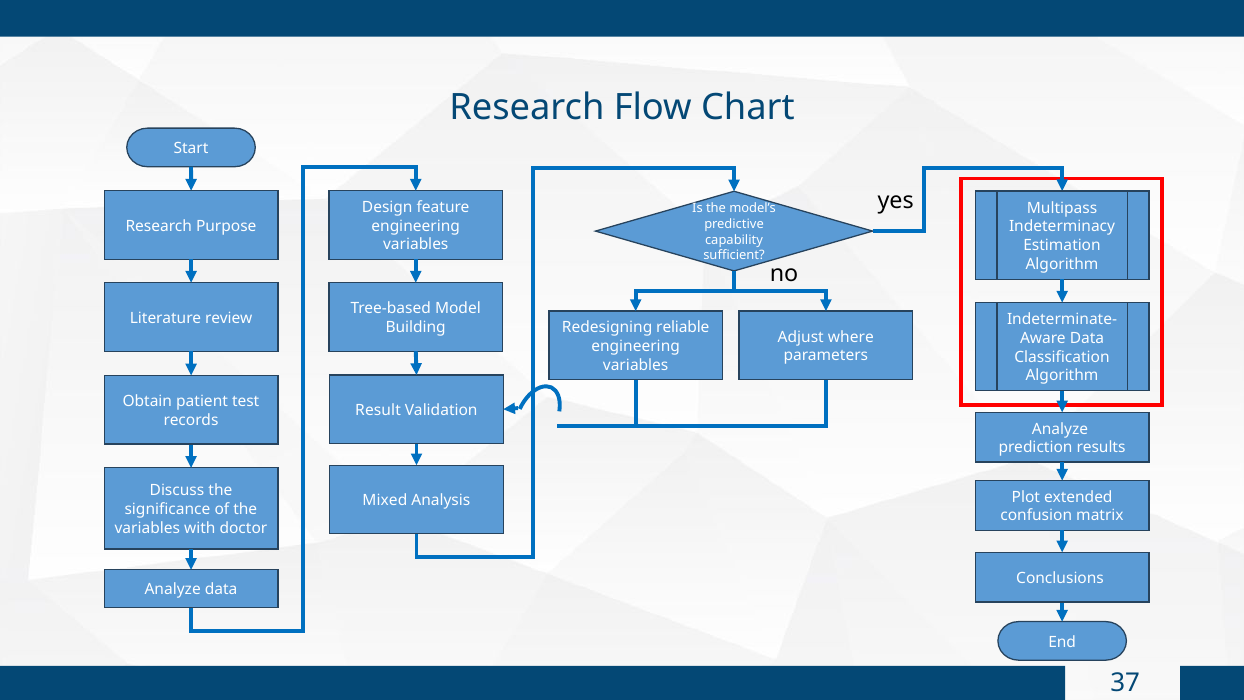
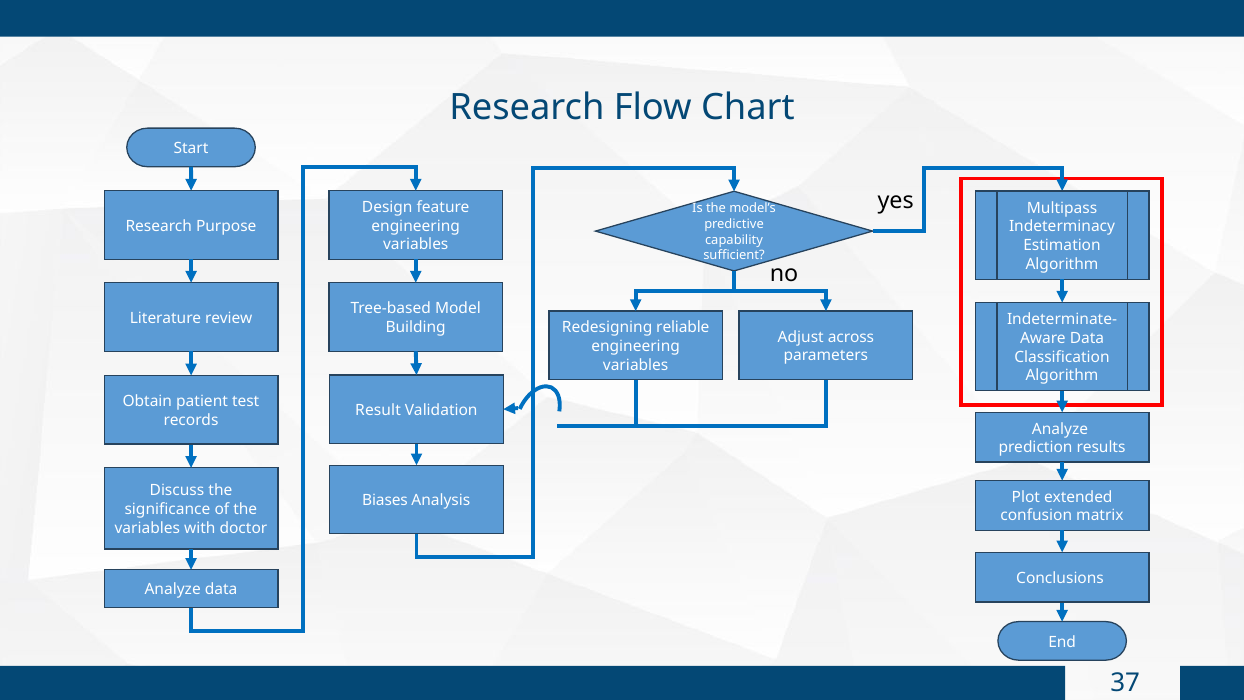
where: where -> across (851, 337)
Mixed: Mixed -> Biases (385, 500)
